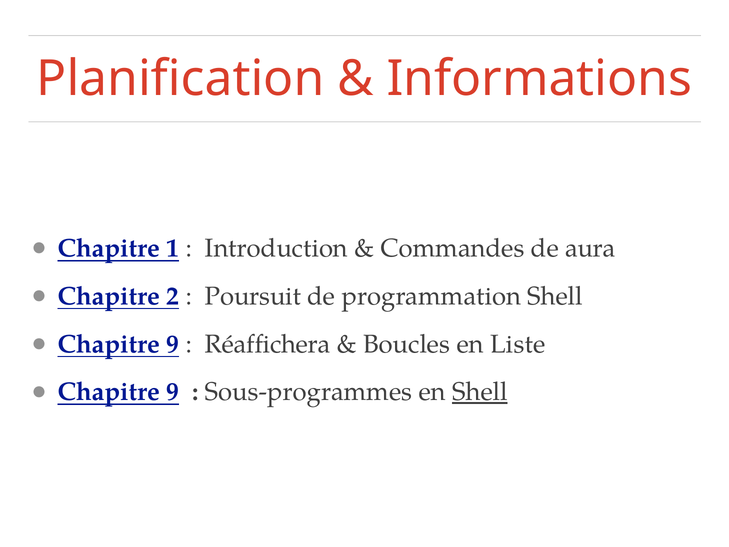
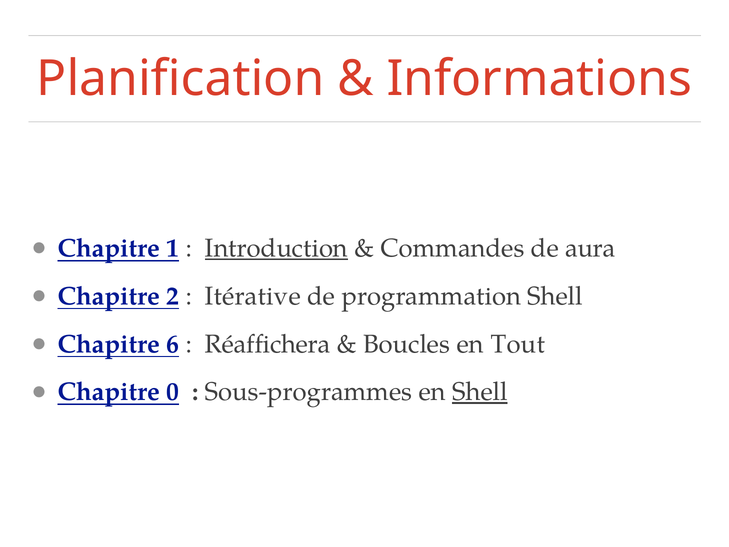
Introduction underline: none -> present (276, 248)
Poursuit: Poursuit -> Itérative (253, 296)
9: 9 -> 6 (173, 344)
Liste: Liste -> Tout (518, 344)
9: 9 -> 0 (173, 392)
